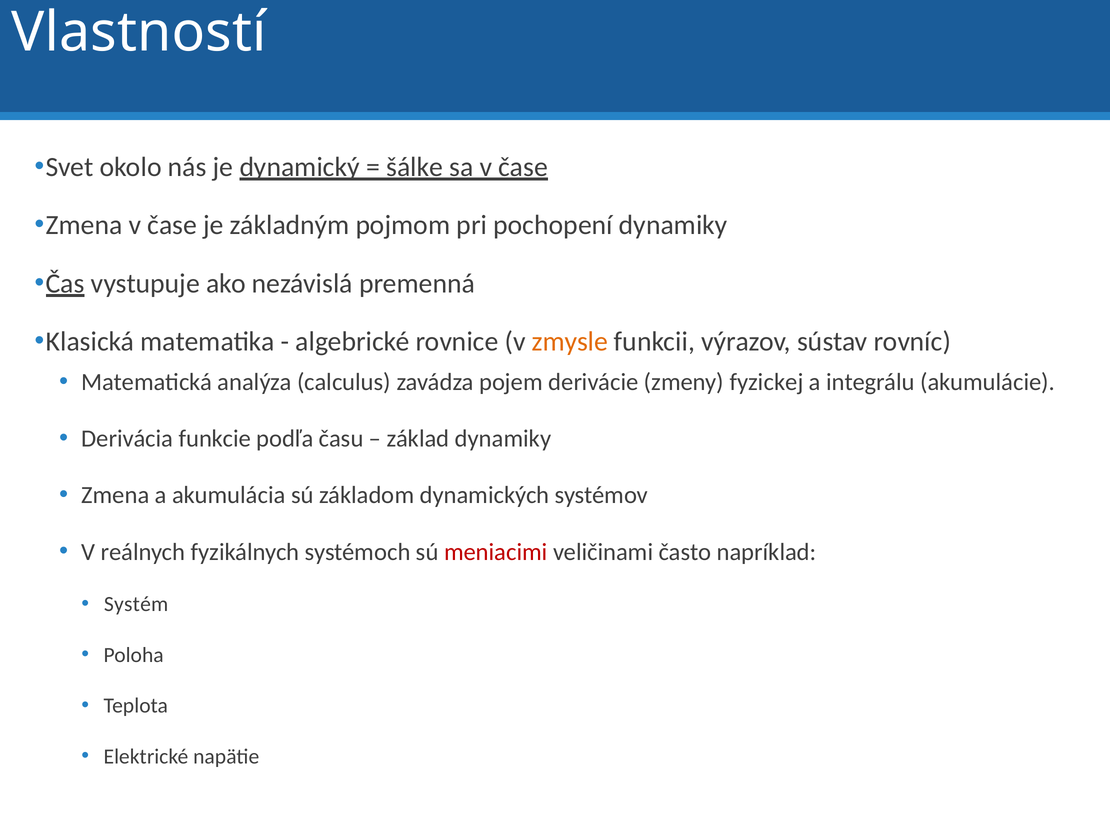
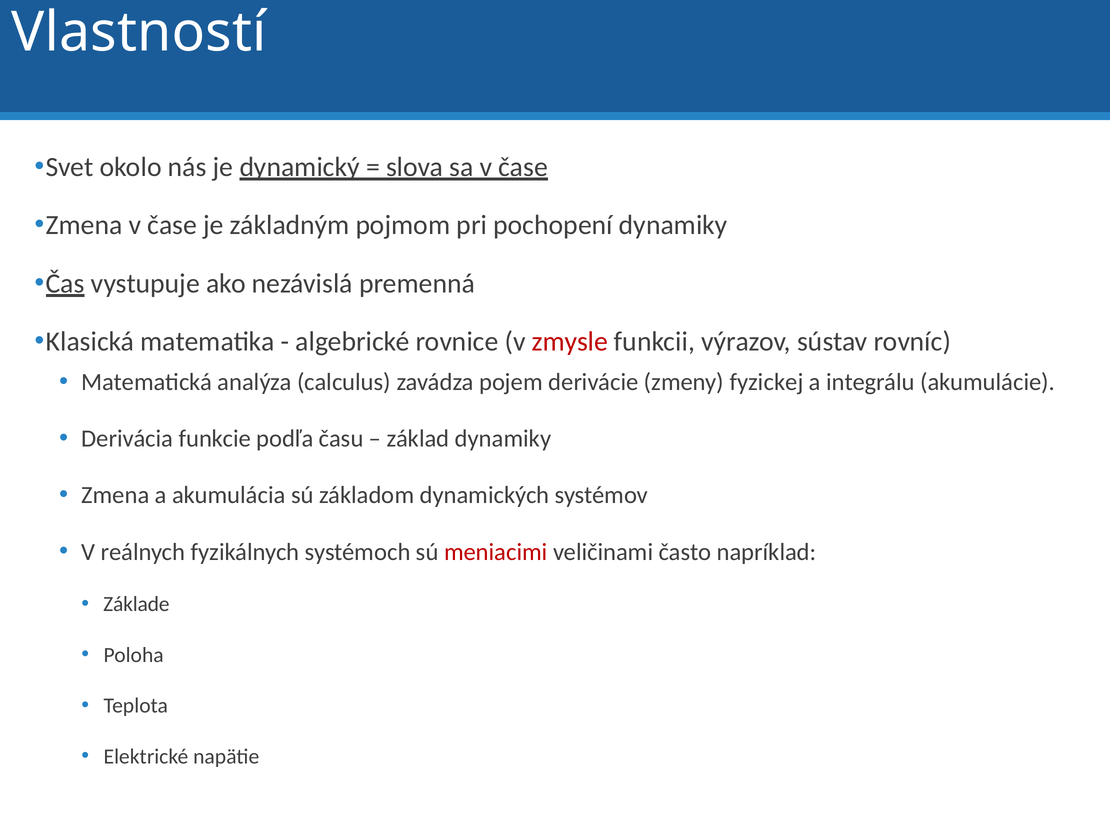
šálke: šálke -> slova (415, 167)
zmysle colour: orange -> red (570, 341)
Systém: Systém -> Základe (136, 604)
